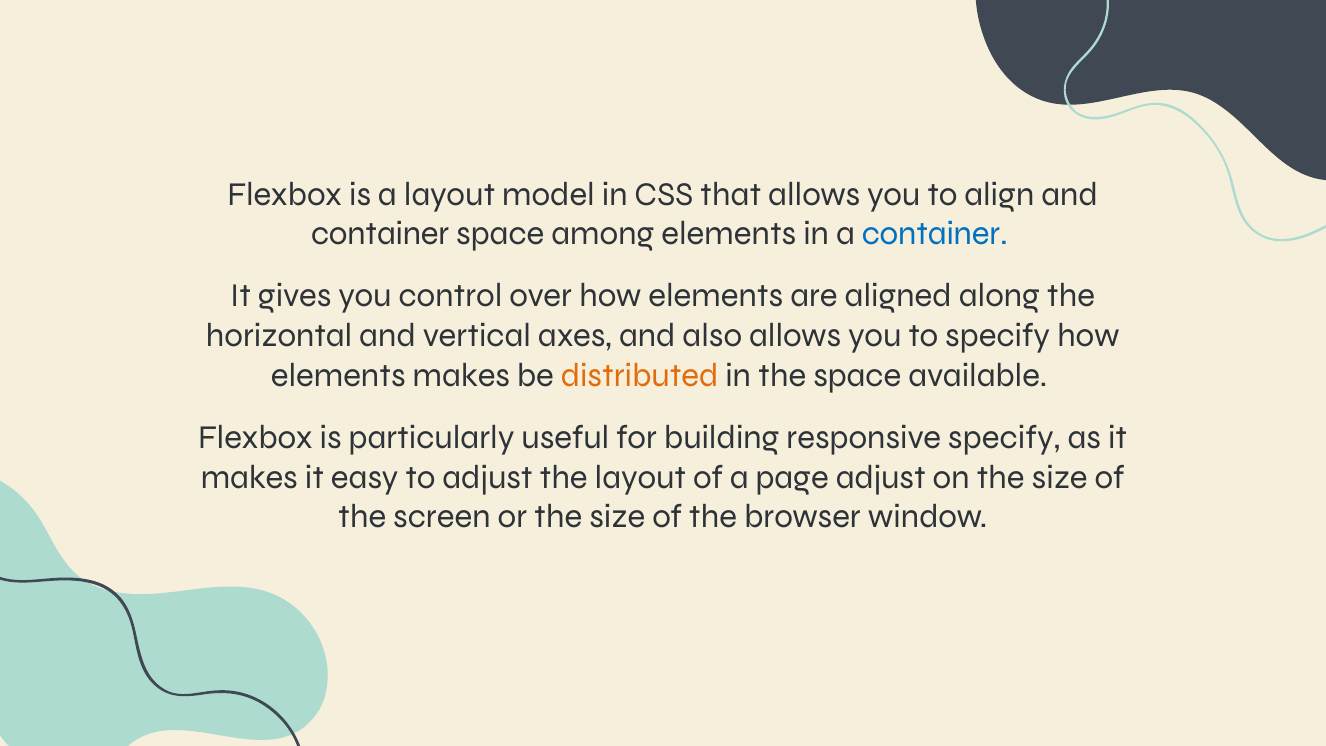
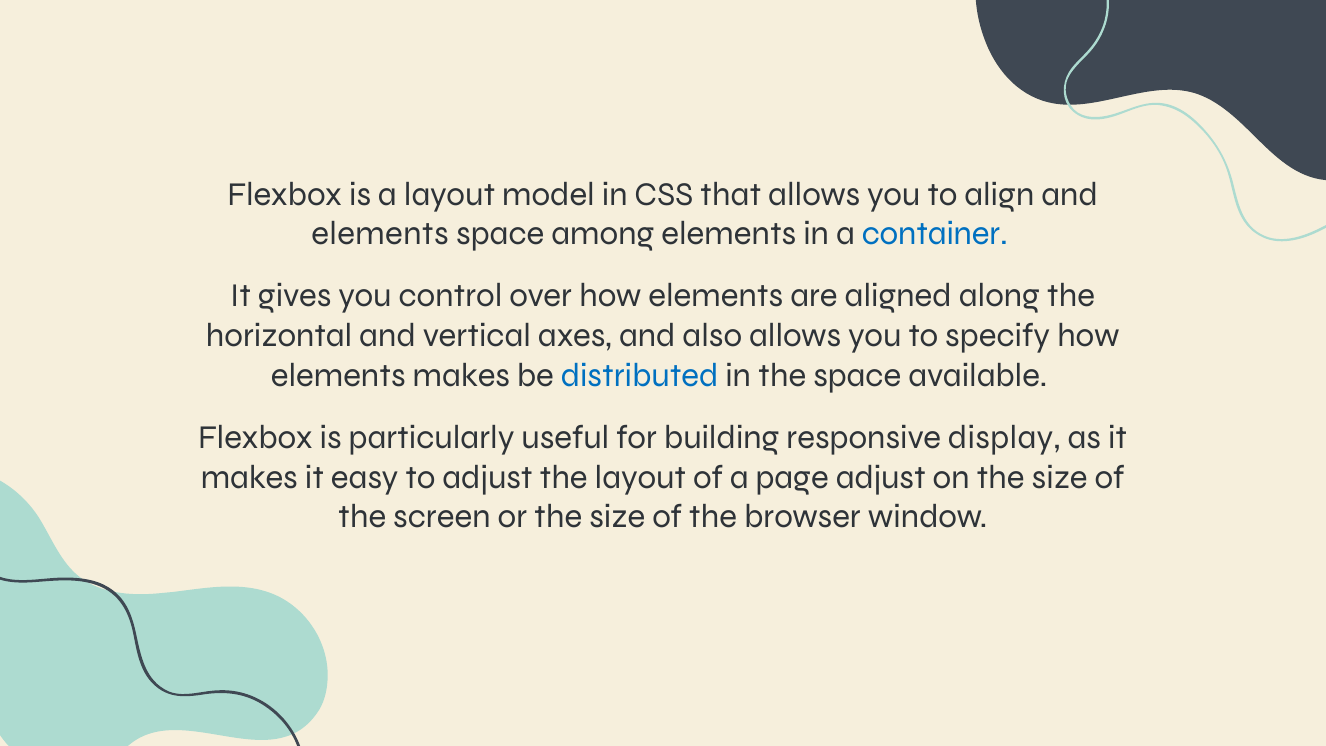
container: container -> elements (380, 234)
distributed colour: orange -> blue (640, 375)
responsive specify: specify -> display (1004, 437)
